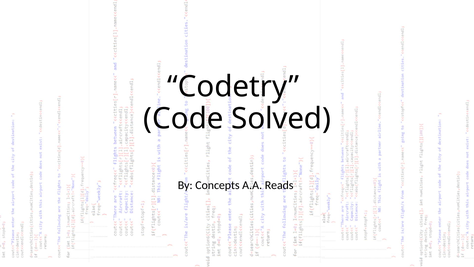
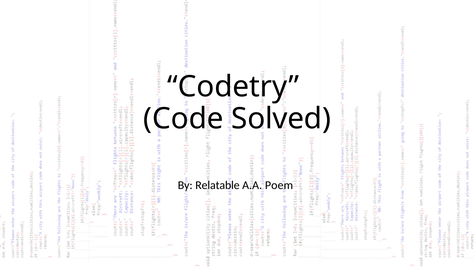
Concepts: Concepts -> Relatable (217, 185)
Reads: Reads -> Poem (279, 185)
